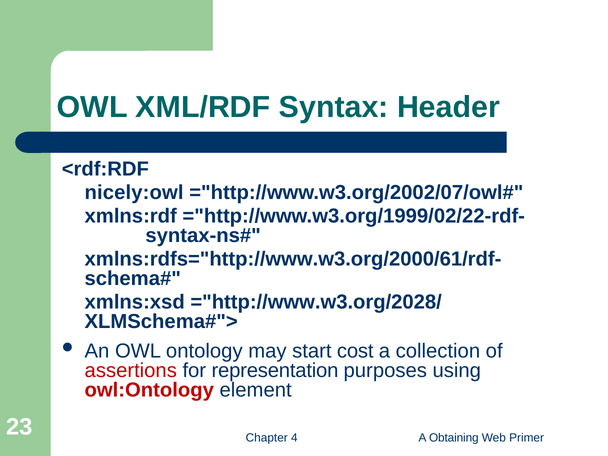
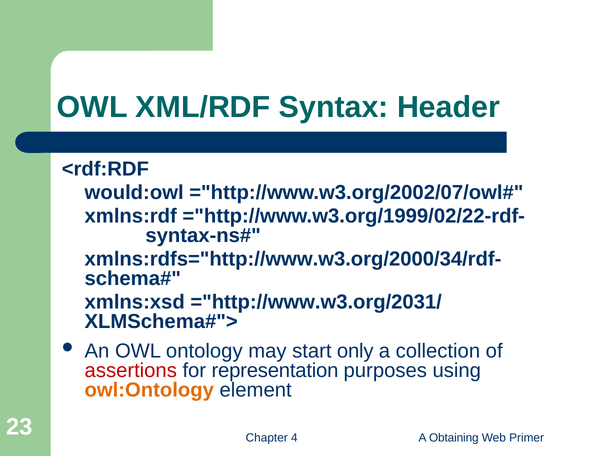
nicely:owl: nicely:owl -> would:owl (134, 192)
xmlns:rdfs="http://www.w3.org/2000/61/rdf-: xmlns:rdfs="http://www.w3.org/2000/61/rdf- -> xmlns:rdfs="http://www.w3.org/2000/34/rdf- (293, 259)
="http://www.w3.org/2028/: ="http://www.w3.org/2028/ -> ="http://www.w3.org/2031/ (316, 302)
cost: cost -> only (355, 351)
owl:Ontology colour: red -> orange (149, 390)
